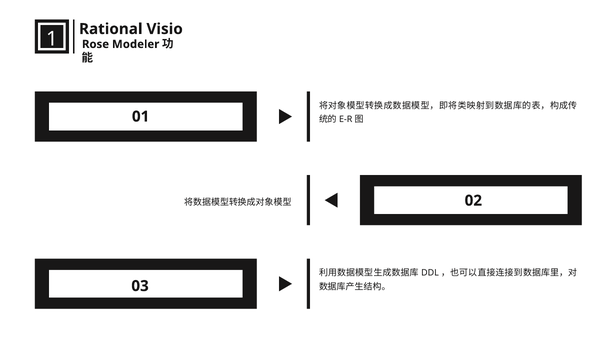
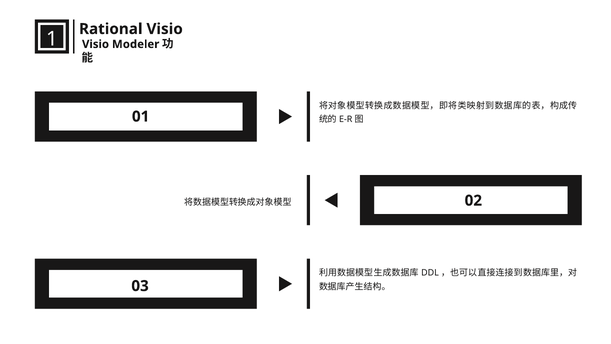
Rose: Rose -> Visio (96, 44)
